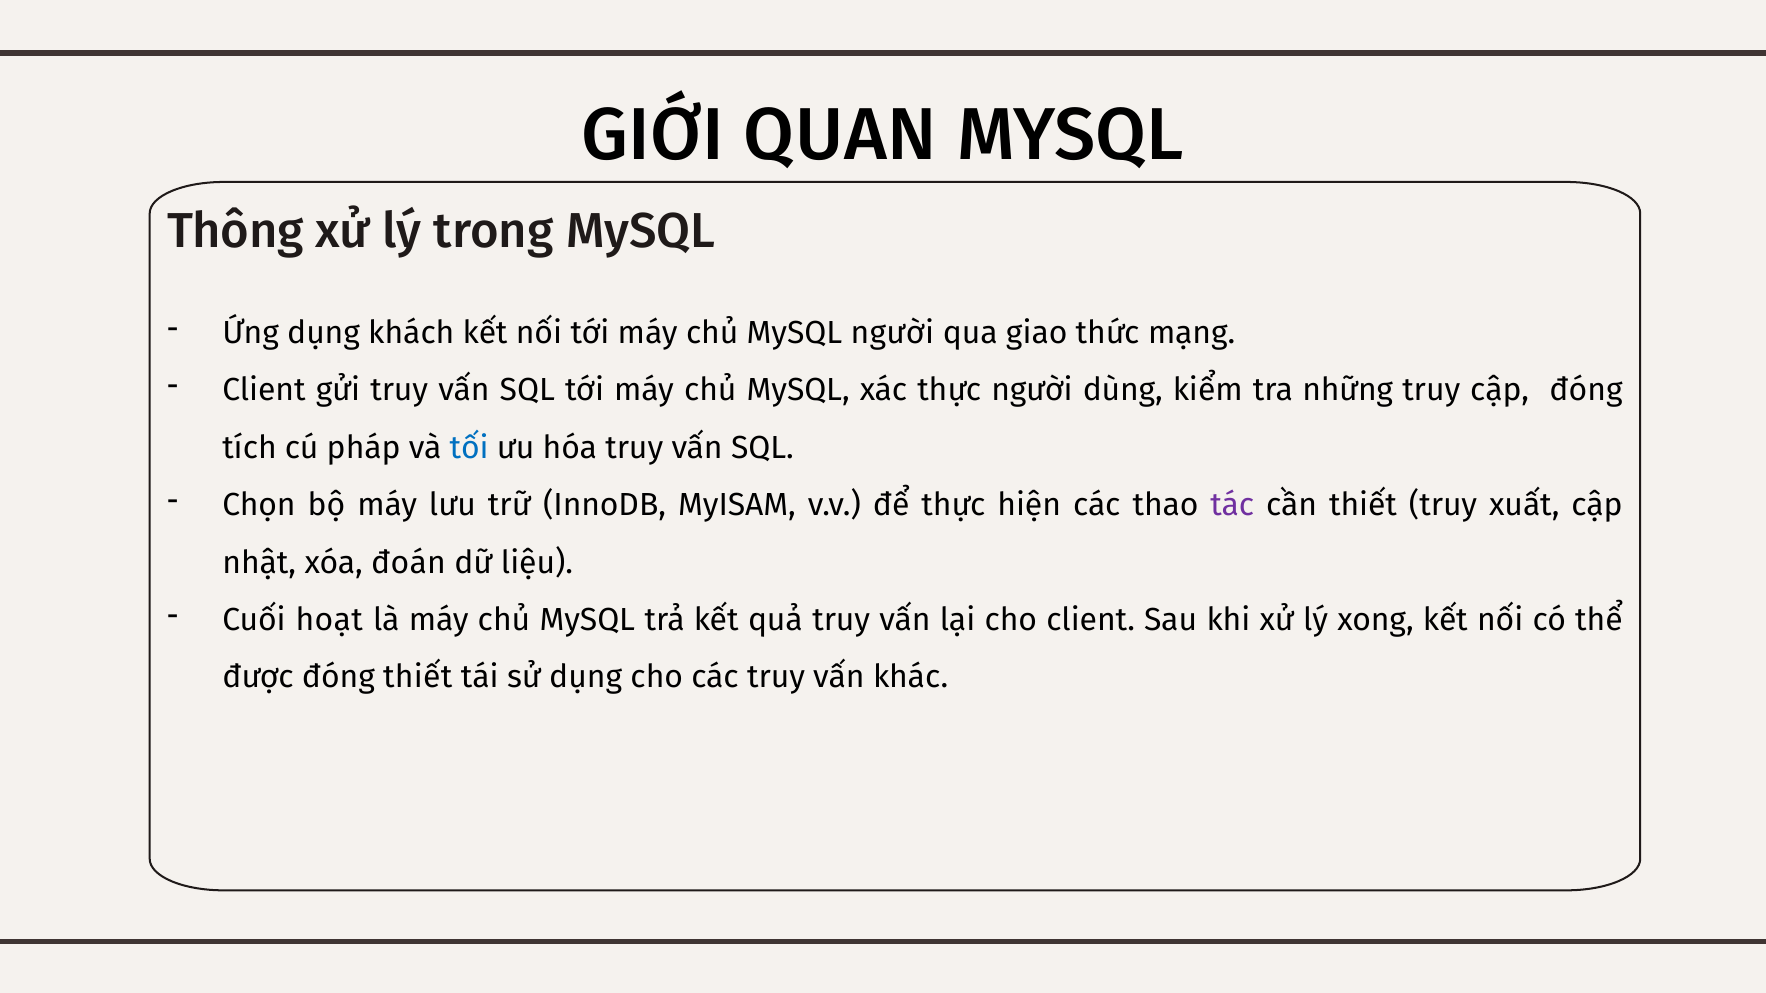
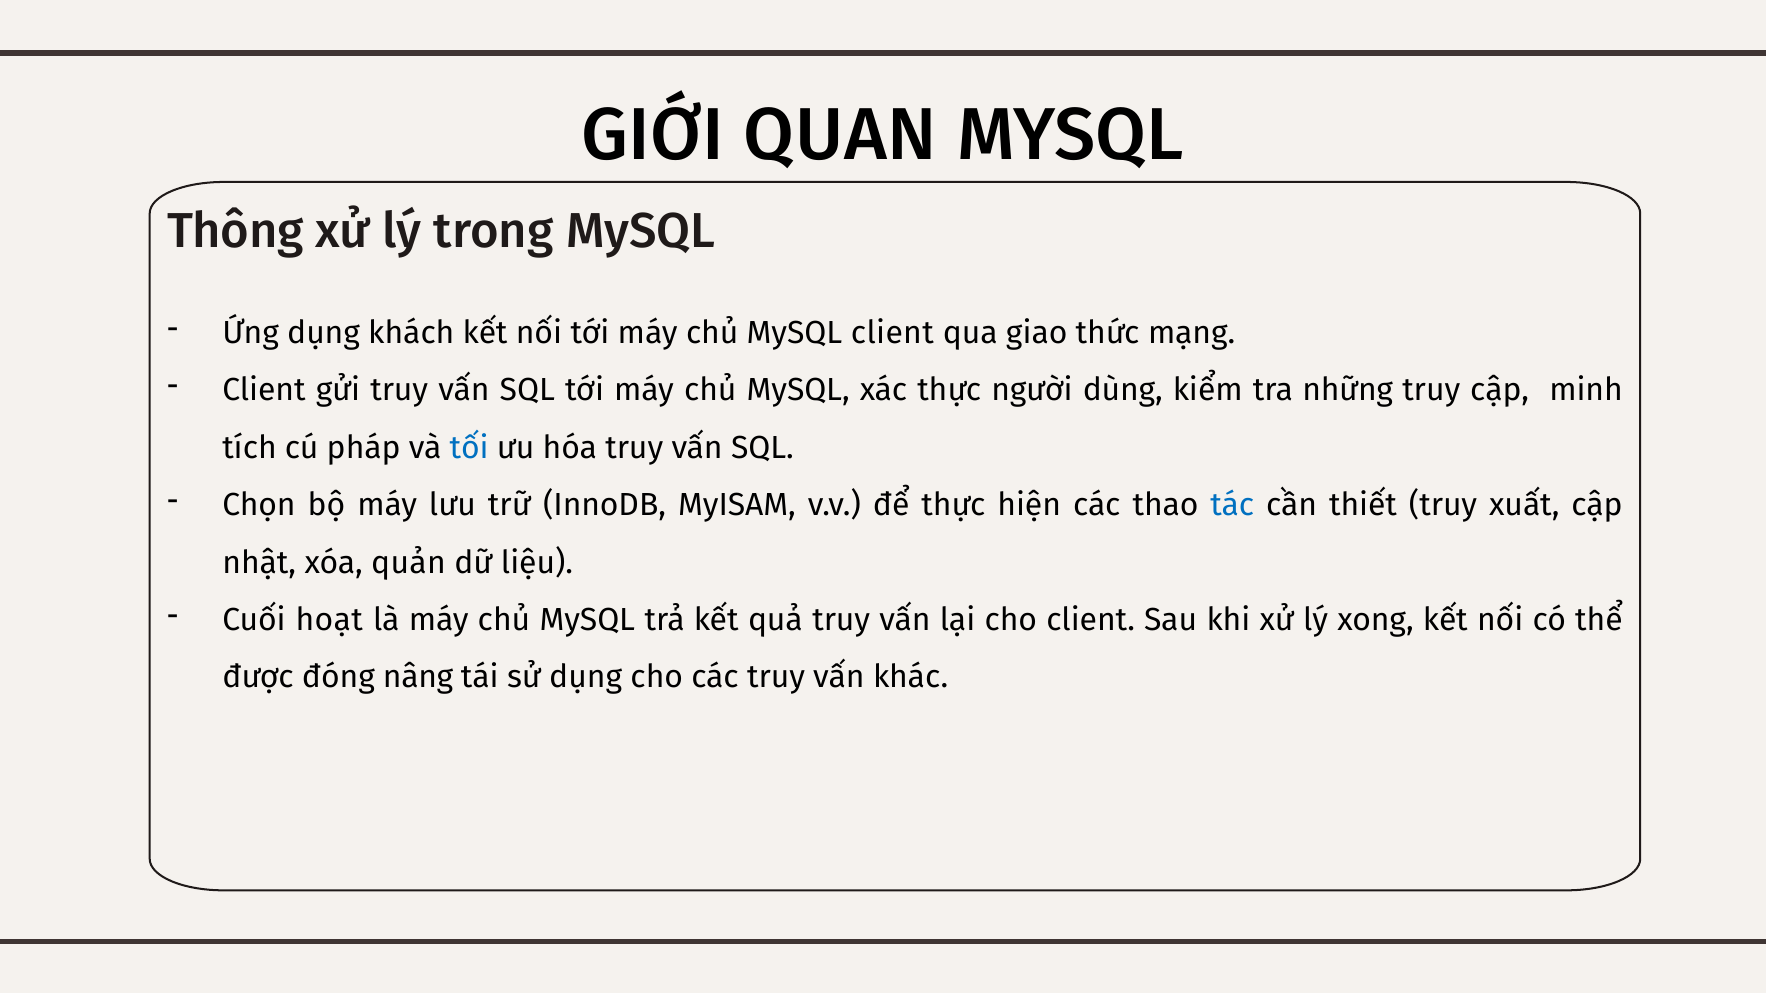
MySQL người: người -> client (892, 333)
cập đóng: đóng -> minh (1586, 391)
tác colour: purple -> blue (1232, 505)
đoán: đoán -> quản (409, 563)
đóng thiết: thiết -> nâng (418, 678)
